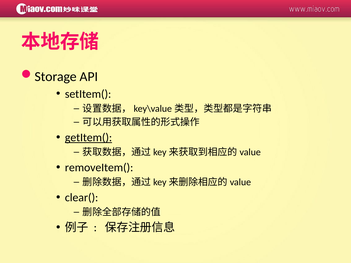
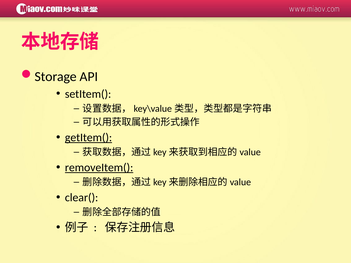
removeItem( underline: none -> present (99, 168)
